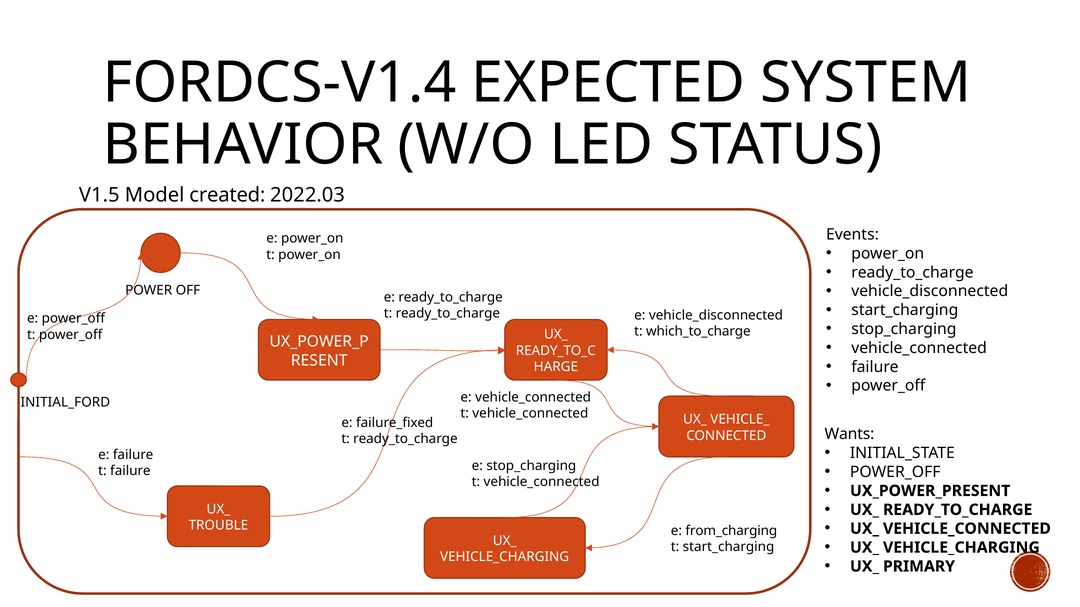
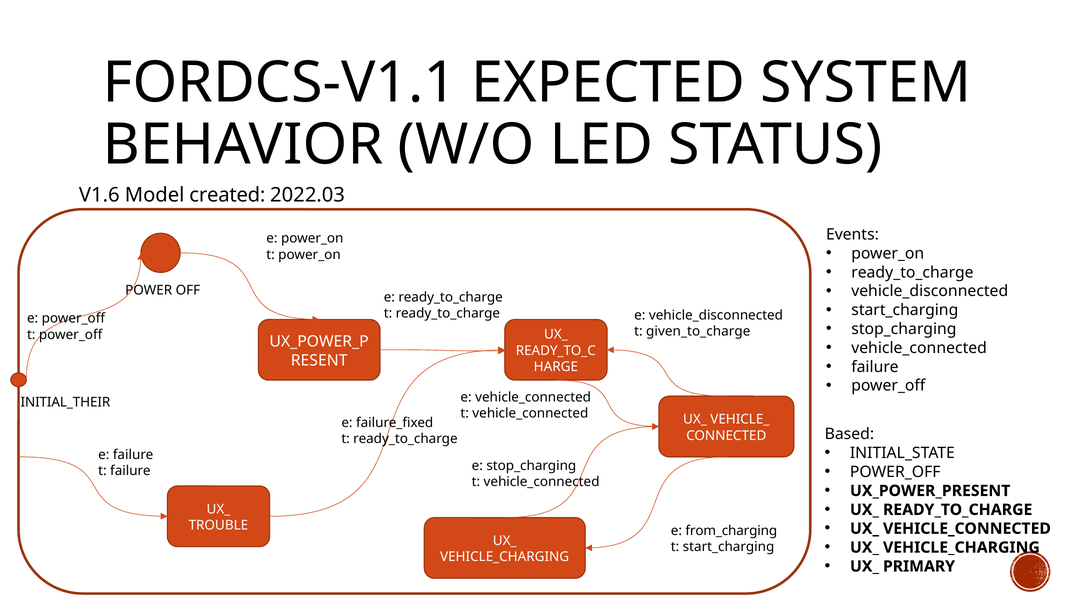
FORDCS-V1.4: FORDCS-V1.4 -> FORDCS-V1.1 (280, 83)
V1.5: V1.5 -> V1.6 (99, 195)
which_to_charge: which_to_charge -> given_to_charge (698, 332)
INITIAL_FORD: INITIAL_FORD -> INITIAL_THEIR (65, 403)
Wants: Wants -> Based (849, 434)
